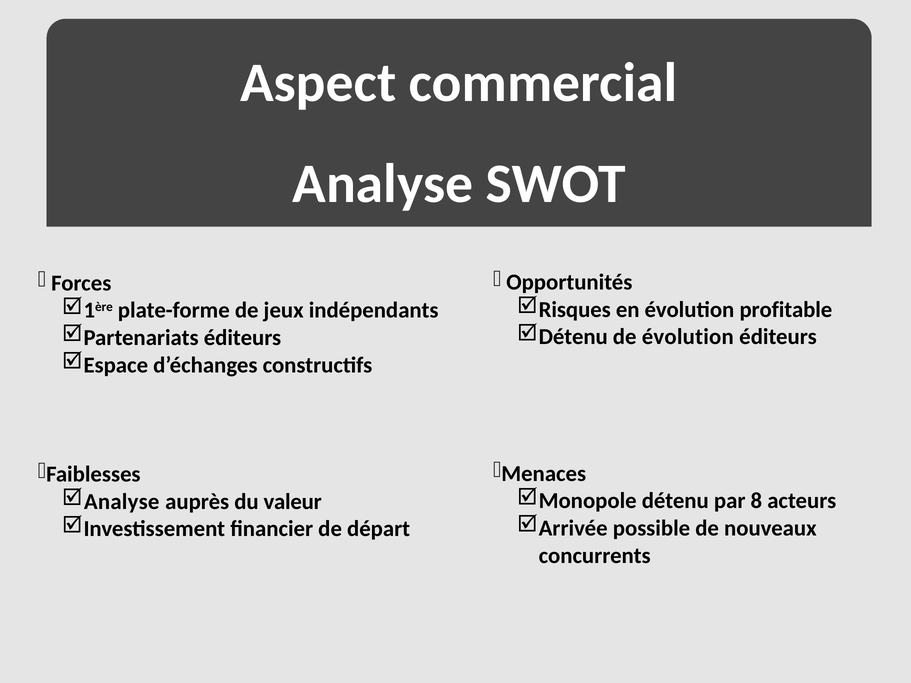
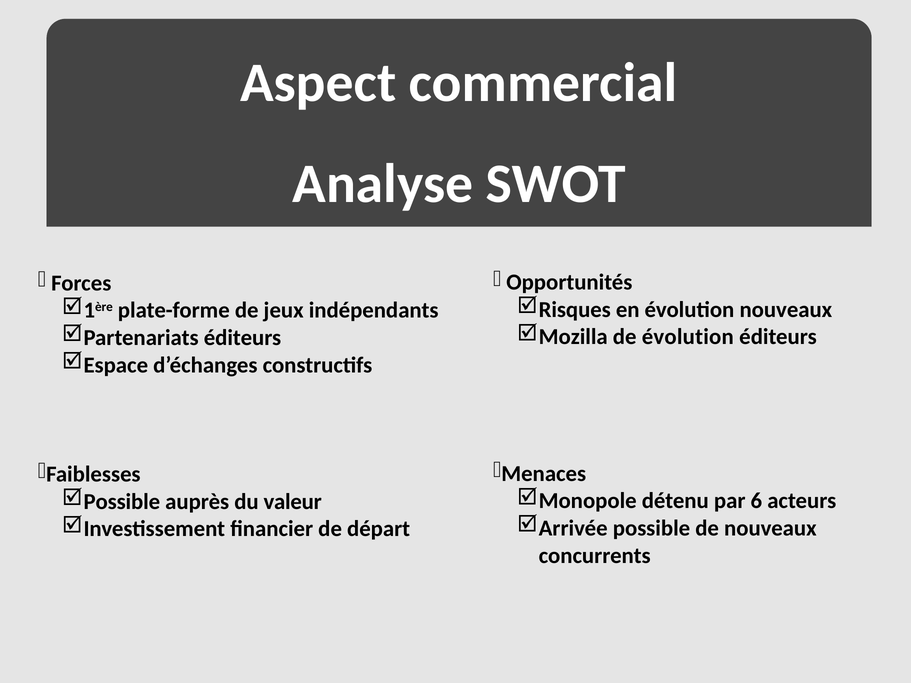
évolution profitable: profitable -> nouveaux (786, 310)
Détenu: Détenu -> Mozilla (573, 337)
8: 8 -> 6 (756, 501)
Analyse: Analyse -> Possible (122, 502)
